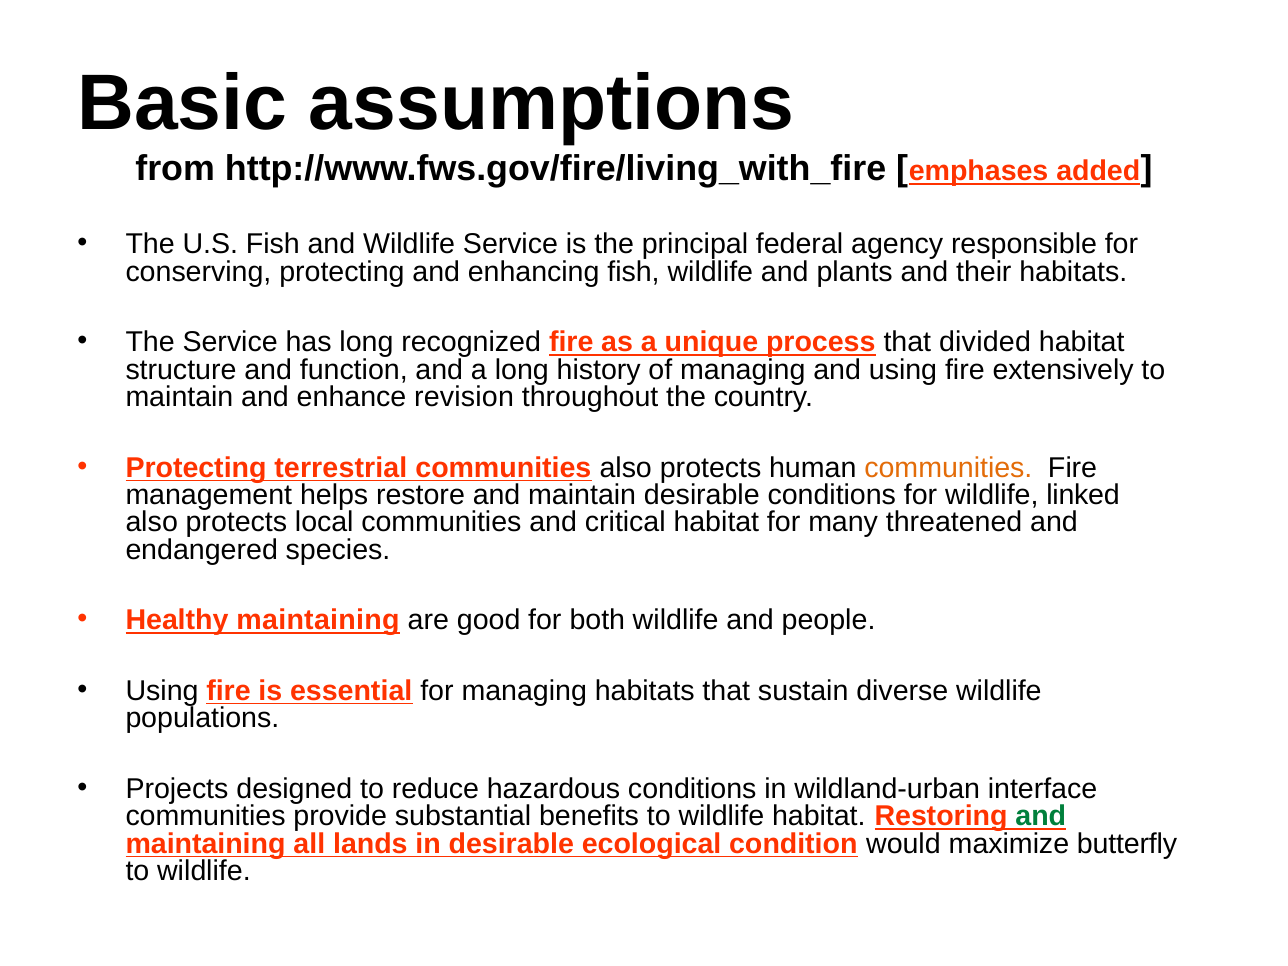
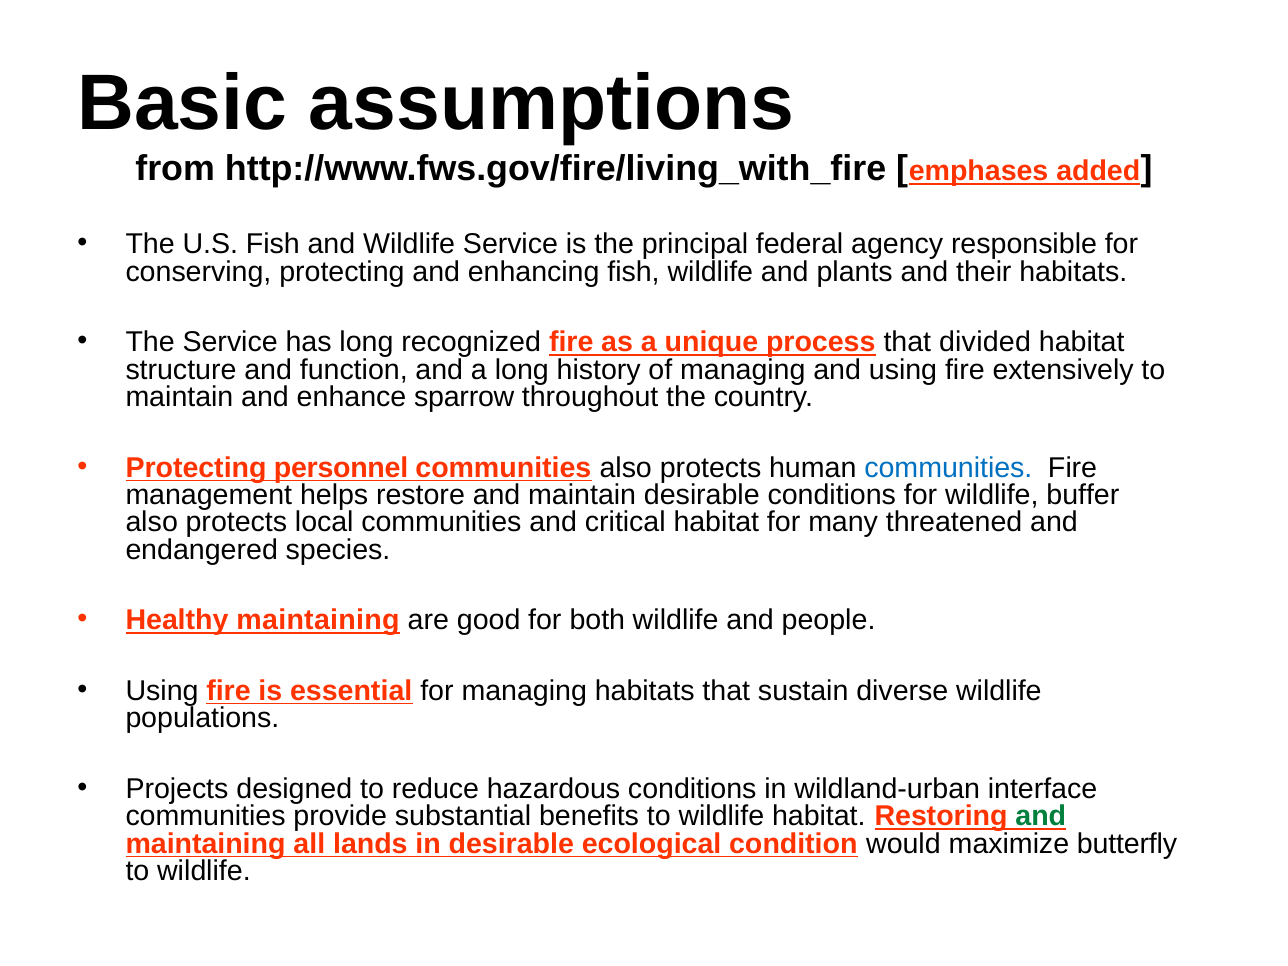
revision: revision -> sparrow (464, 397)
terrestrial: terrestrial -> personnel (341, 468)
communities colour: orange -> blue (948, 468)
linked: linked -> buffer (1083, 495)
